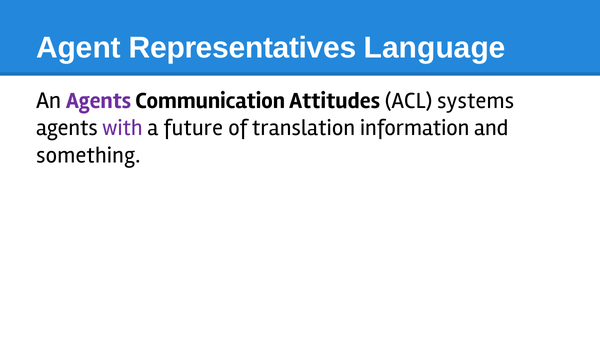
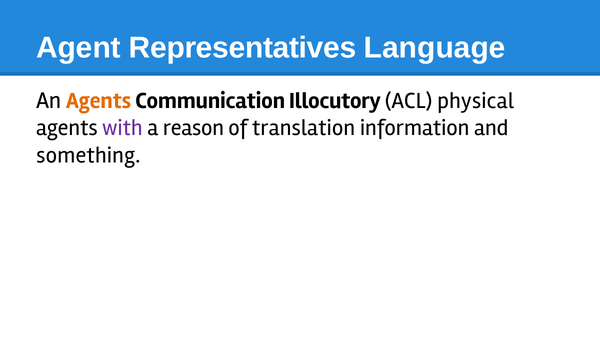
Agents colour: purple -> orange (99, 101)
Attitudes: Attitudes -> Illocutory (335, 101)
systems: systems -> physical (476, 101)
future: future -> reason (193, 128)
